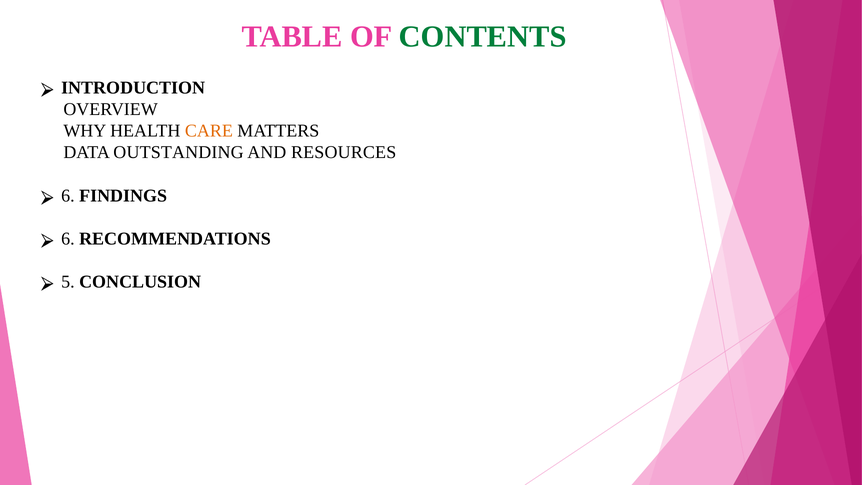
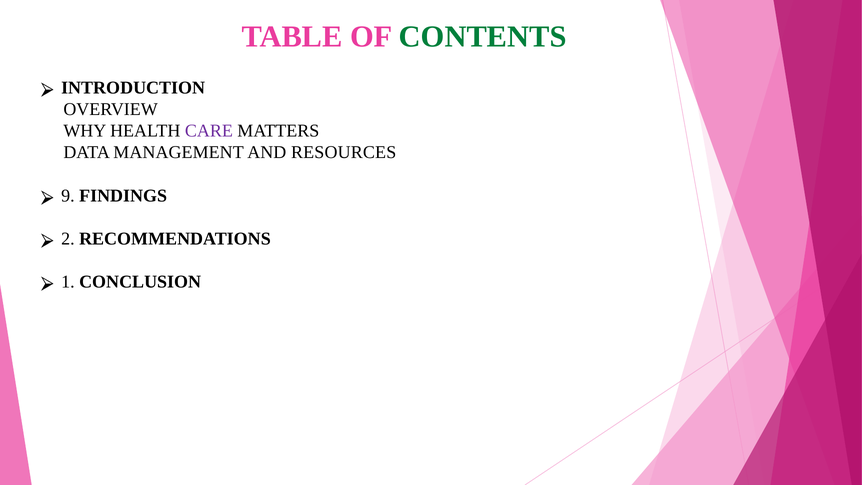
CARE colour: orange -> purple (209, 131)
OUTSTANDING: OUTSTANDING -> MANAGEMENT (179, 153)
6: 6 -> 9 (68, 196)
6: 6 -> 2 (68, 239)
5: 5 -> 1 (68, 282)
